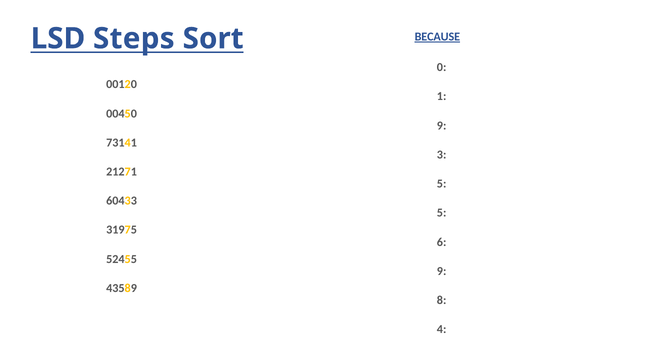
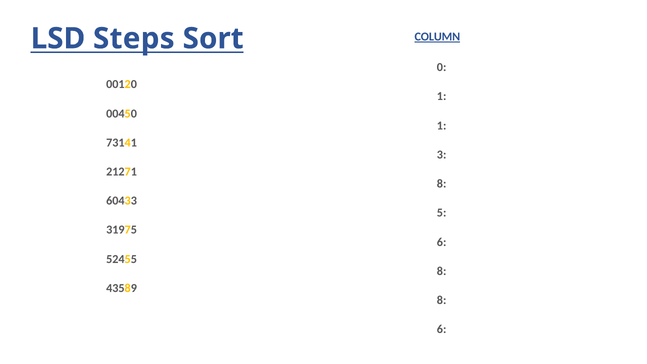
BECAUSE: BECAUSE -> COLUMN (437, 37)
9: 9 -> 1 (442, 126)
5: 5 -> 8 (442, 184)
9: 9 -> 8 (442, 271)
4: 4 -> 6 (442, 329)
